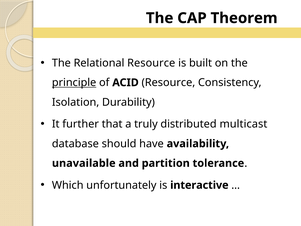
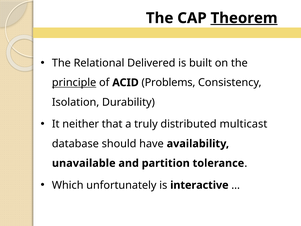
Theorem underline: none -> present (244, 18)
Relational Resource: Resource -> Delivered (151, 63)
ACID Resource: Resource -> Problems (168, 83)
further: further -> neither (81, 124)
